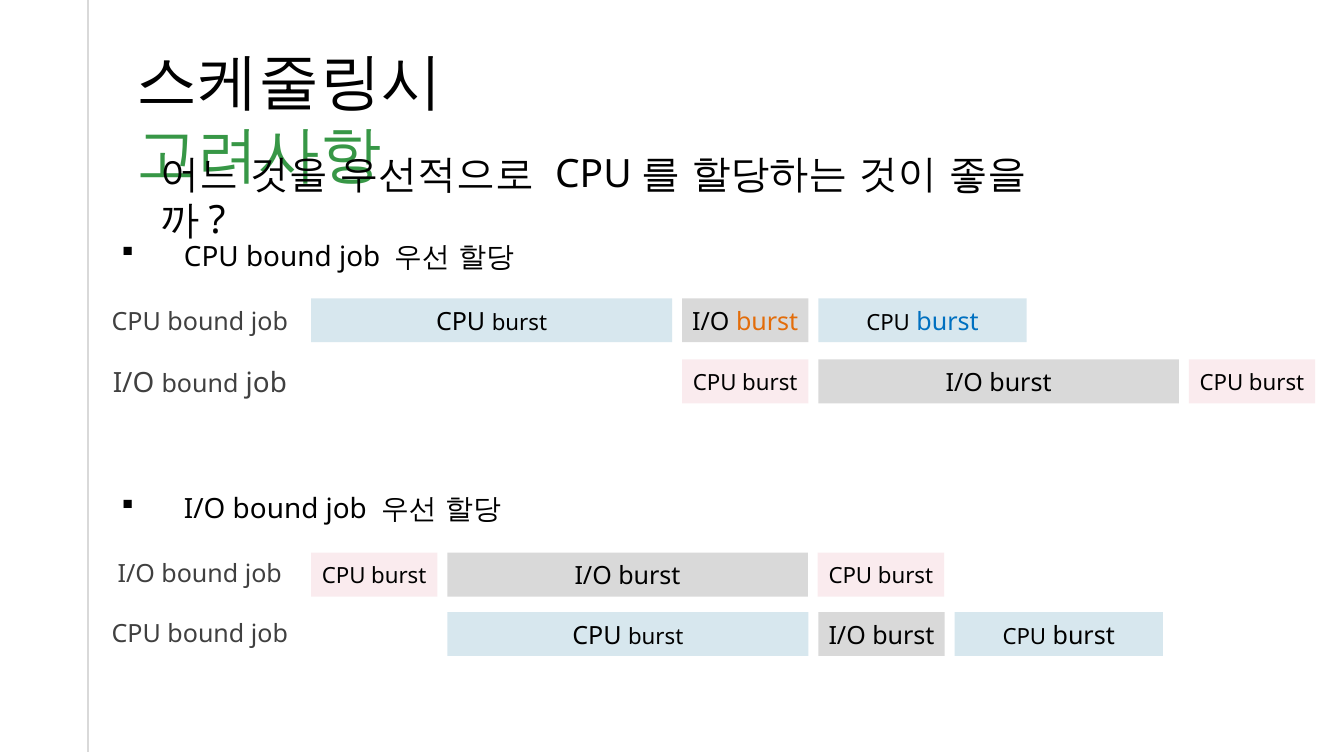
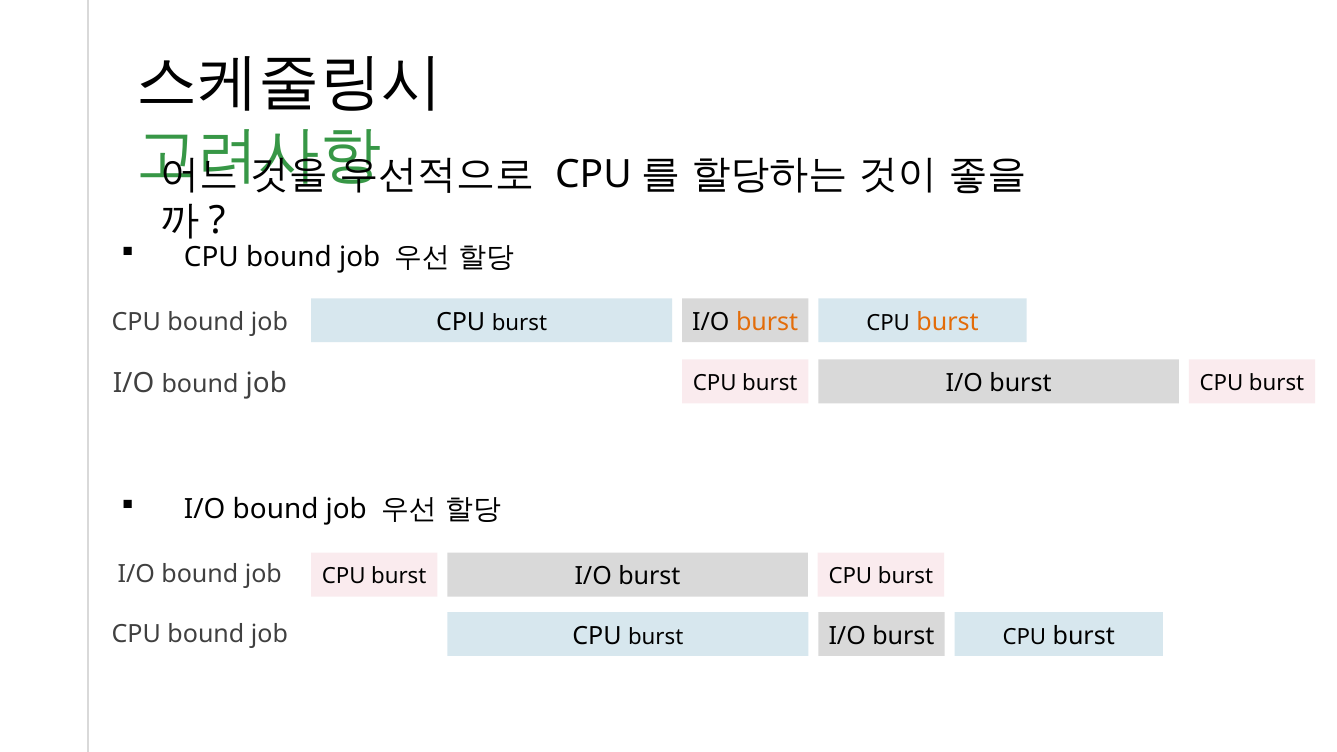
burst colour: blue -> orange (948, 322)
